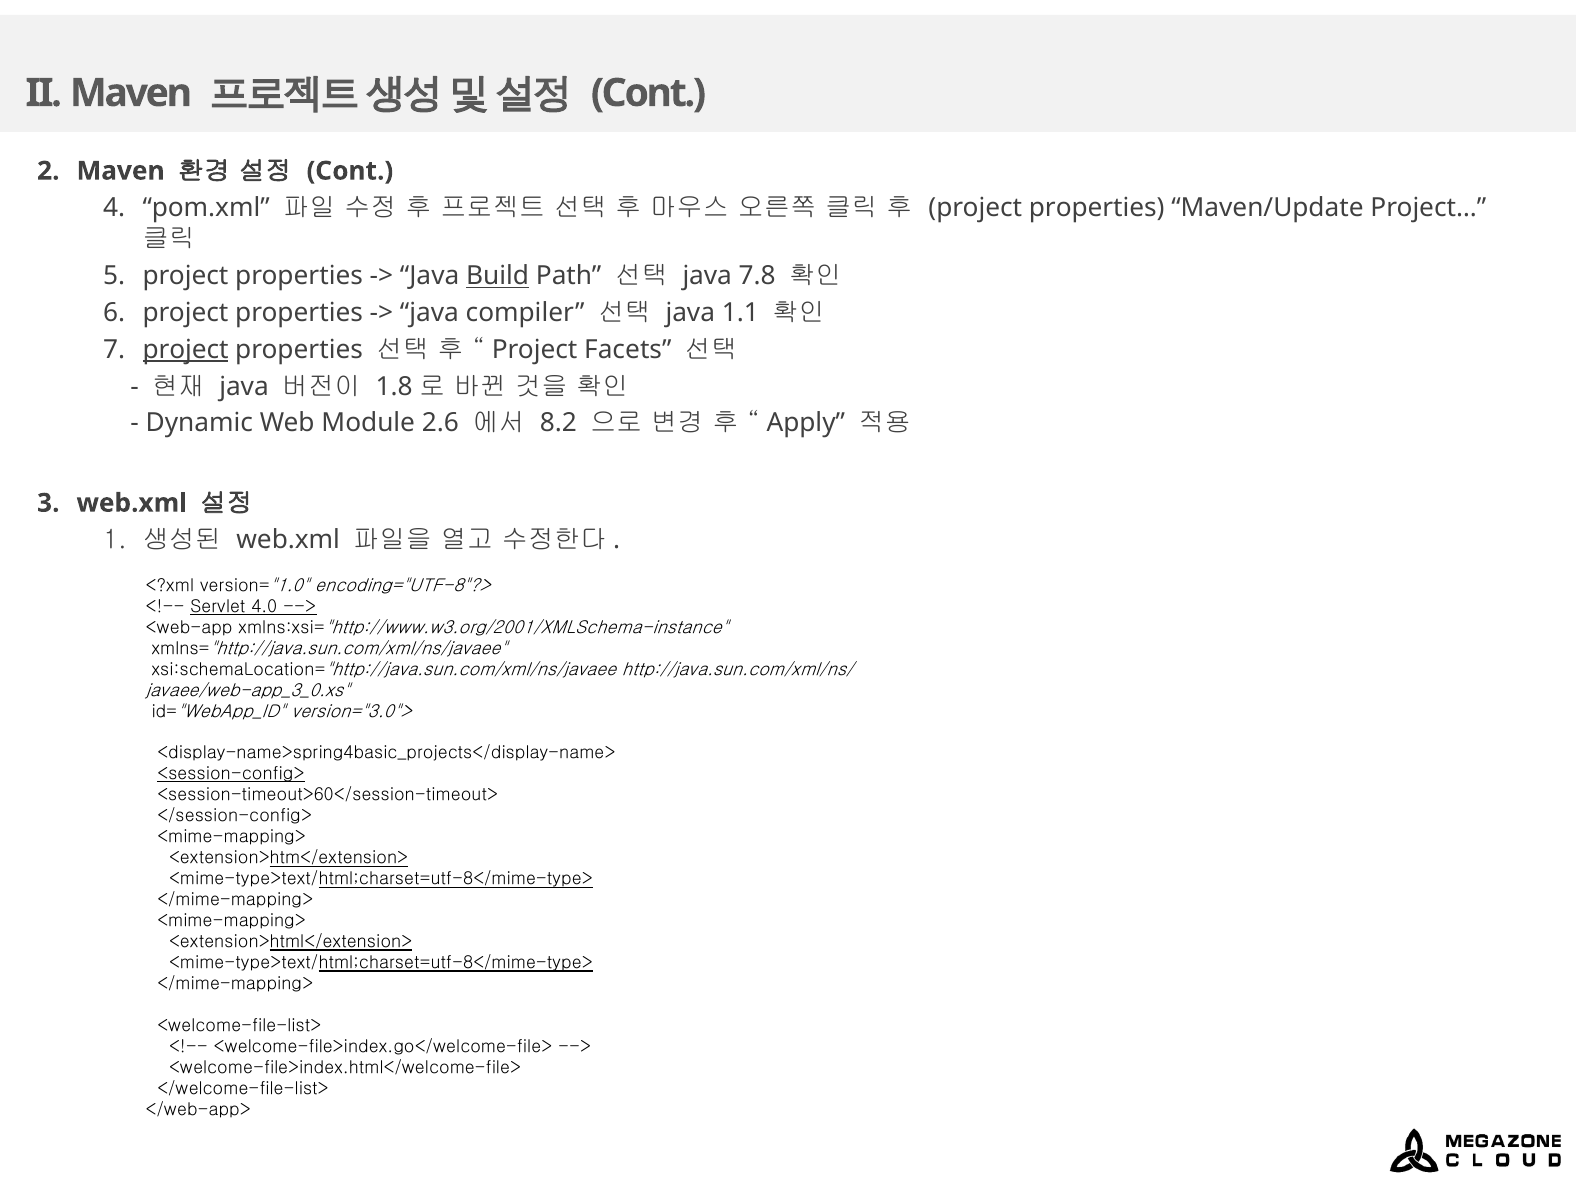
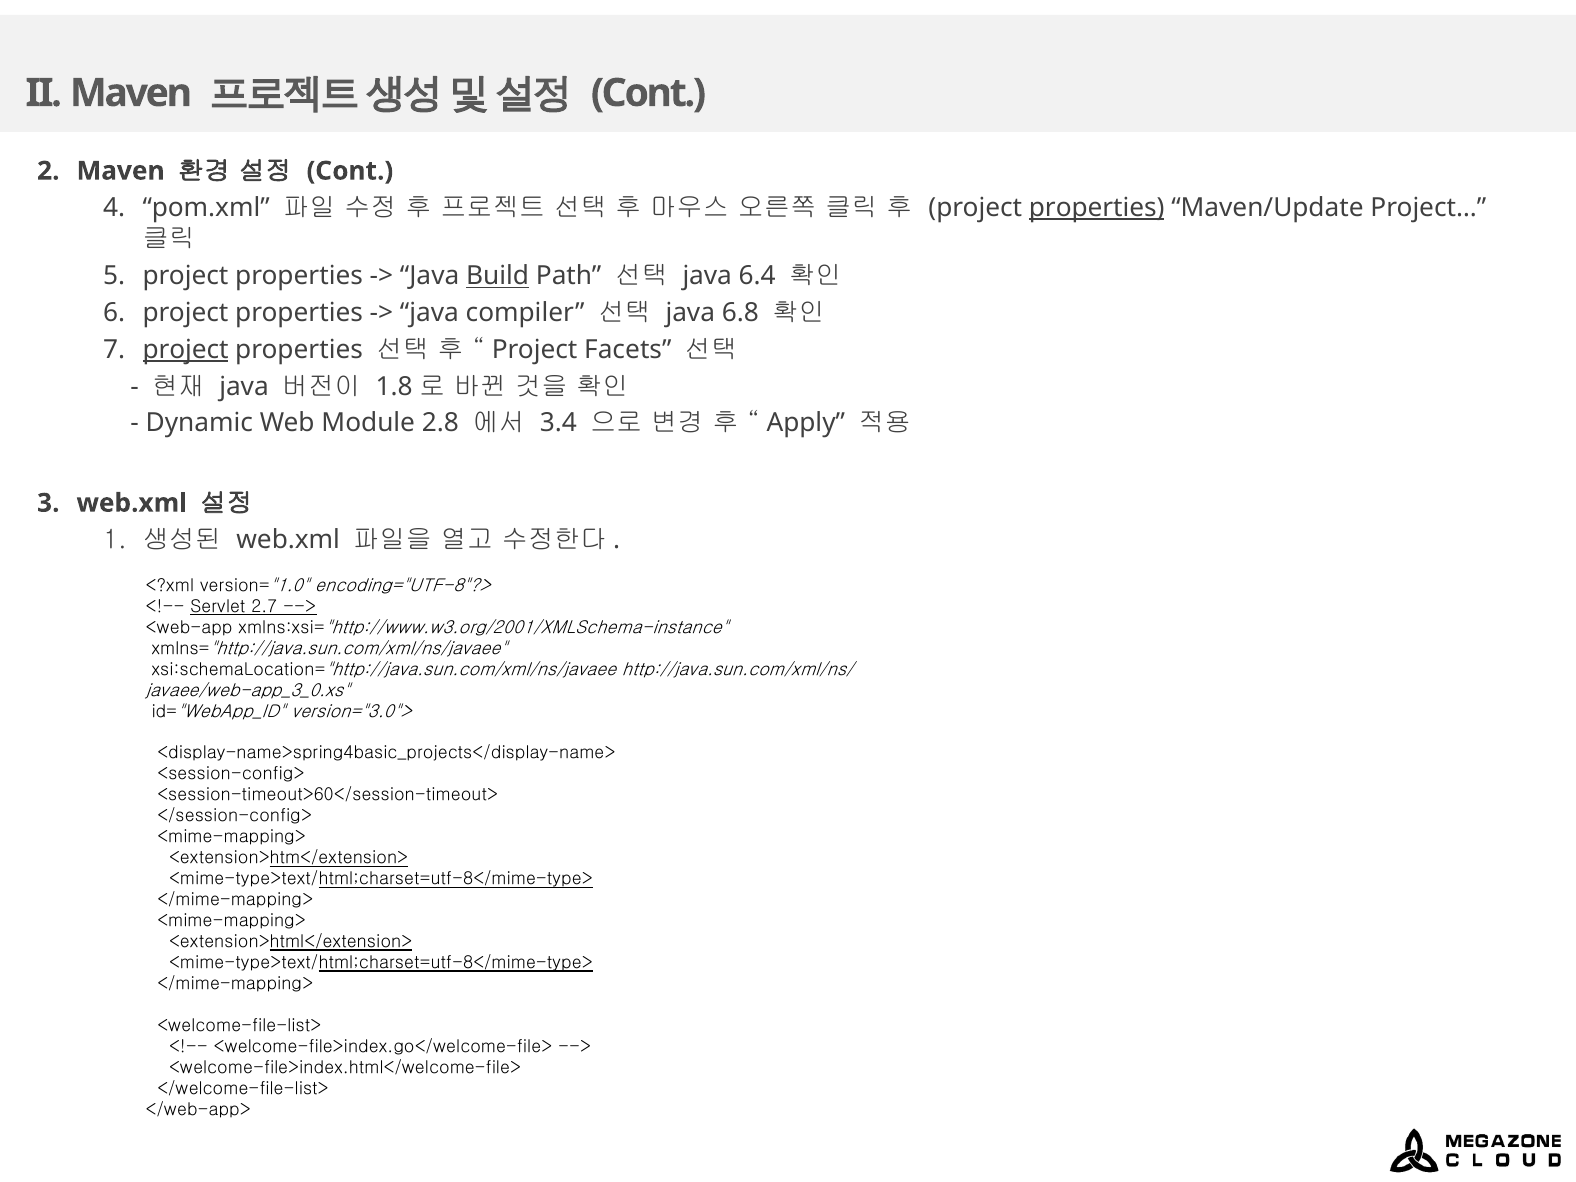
properties underline: none -> present (1097, 208)
7.8: 7.8 -> 6.4 (757, 276)
1.1: 1.1 -> 6.8 (740, 313)
2.6: 2.6 -> 2.8 (440, 423)
8.2: 8.2 -> 3.4 (558, 423)
4.0: 4.0 -> 2.7 (264, 606)
<session-config> underline: present -> none (231, 774)
